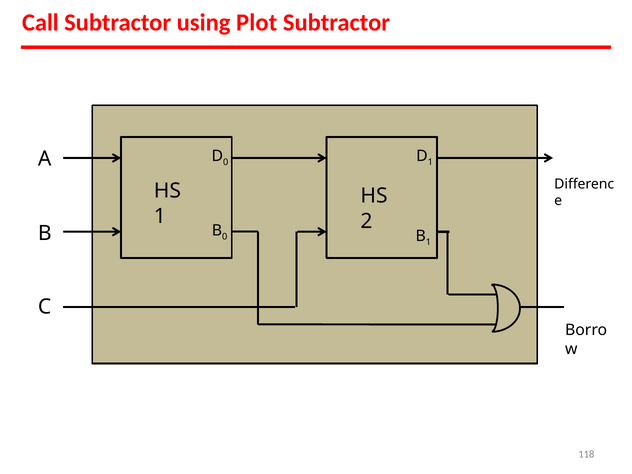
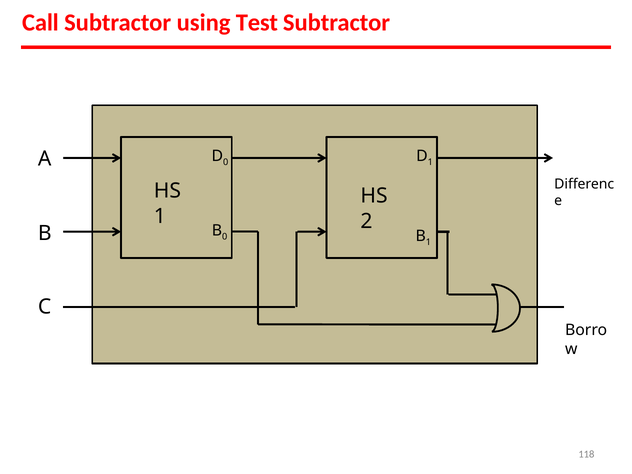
Plot: Plot -> Test (257, 23)
